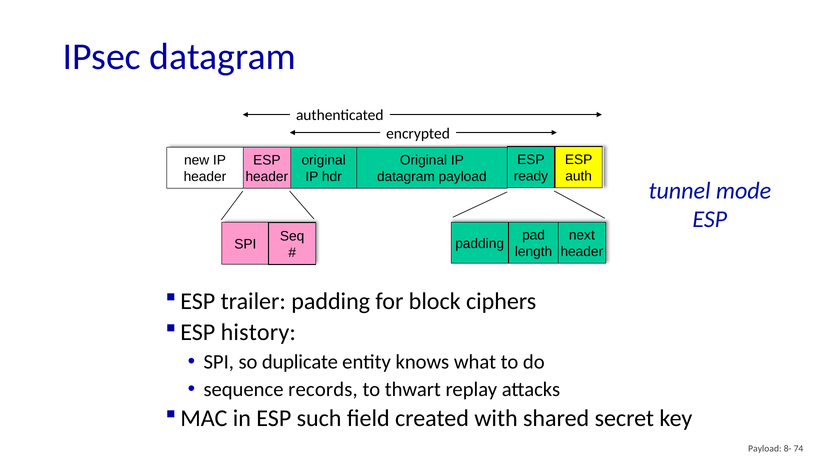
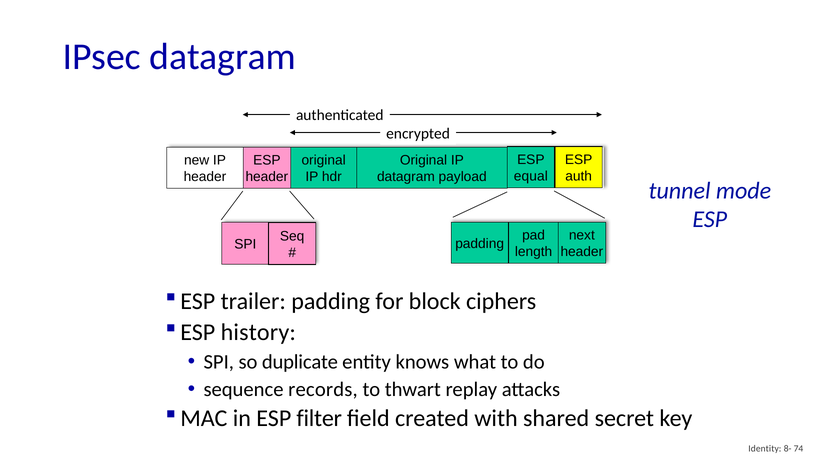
ready: ready -> equal (531, 176)
such: such -> filter (319, 419)
Payload: Payload -> Identity (765, 449)
